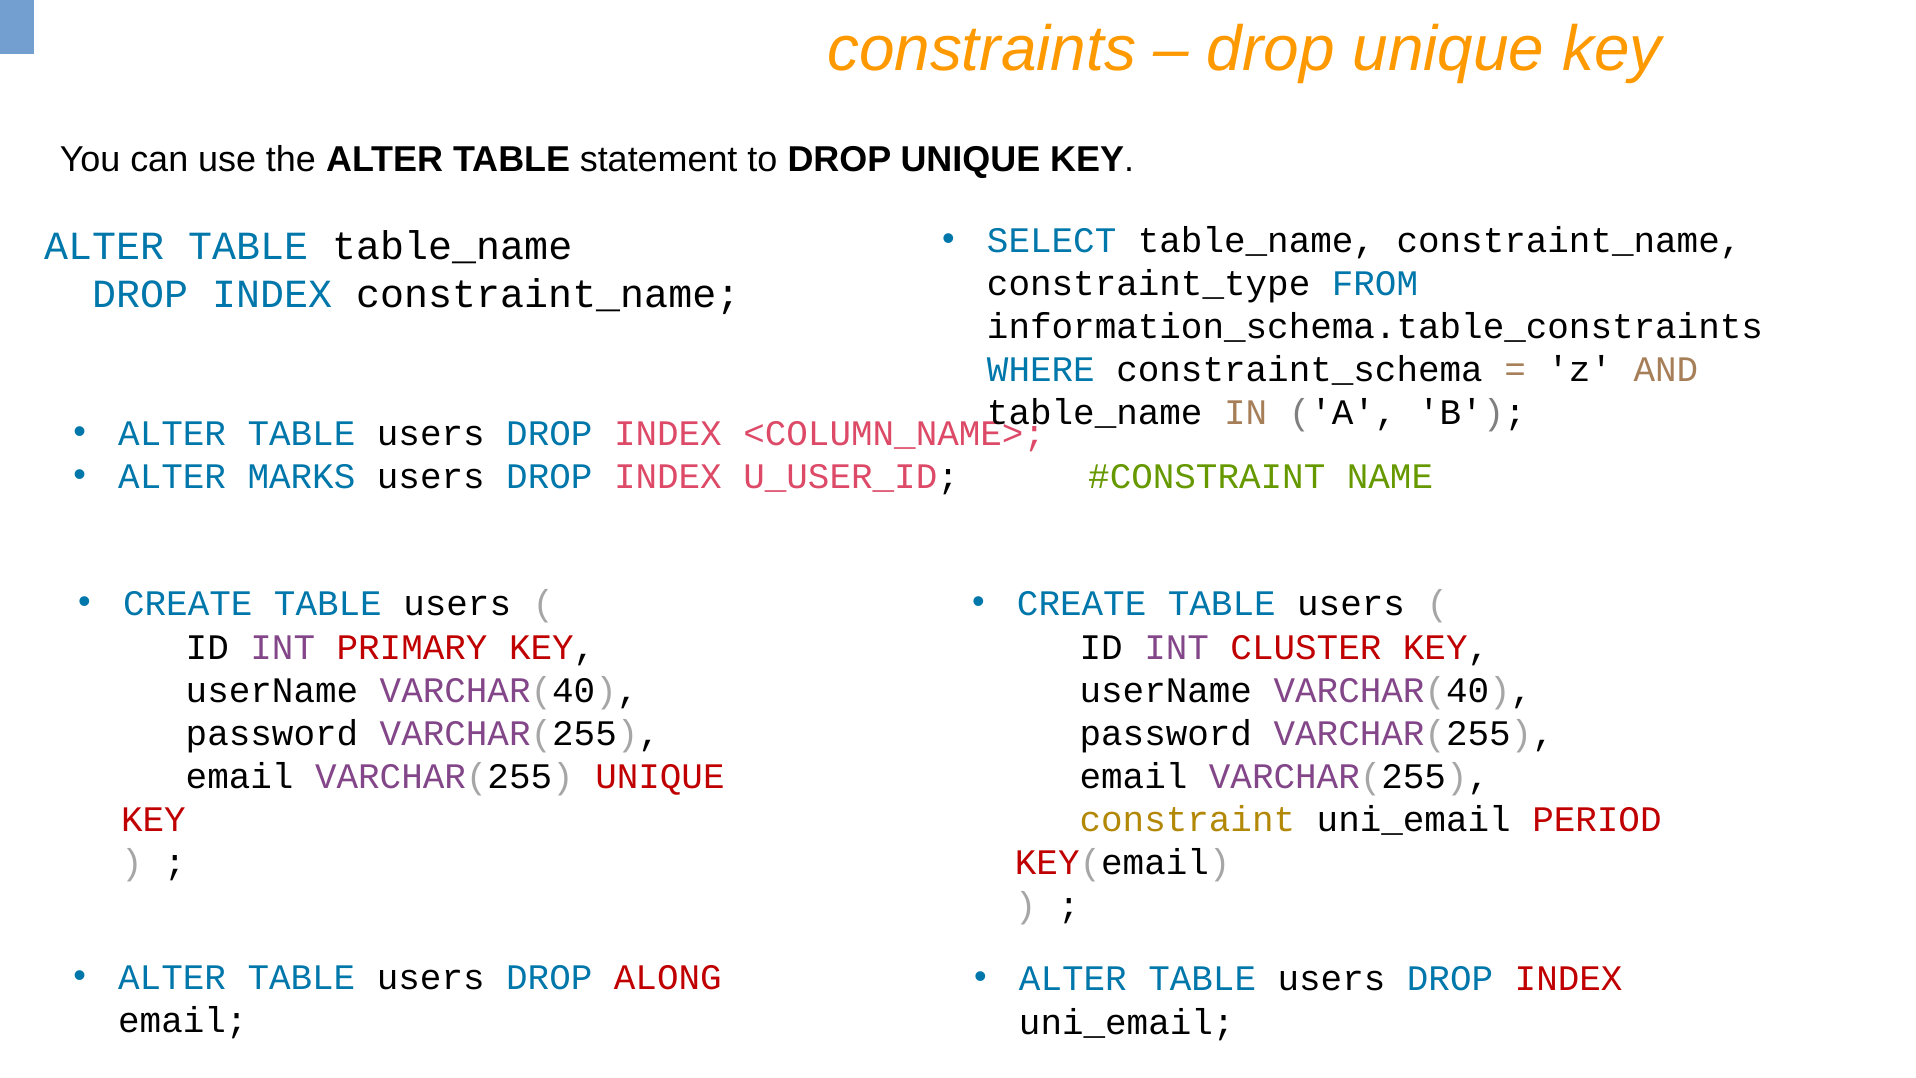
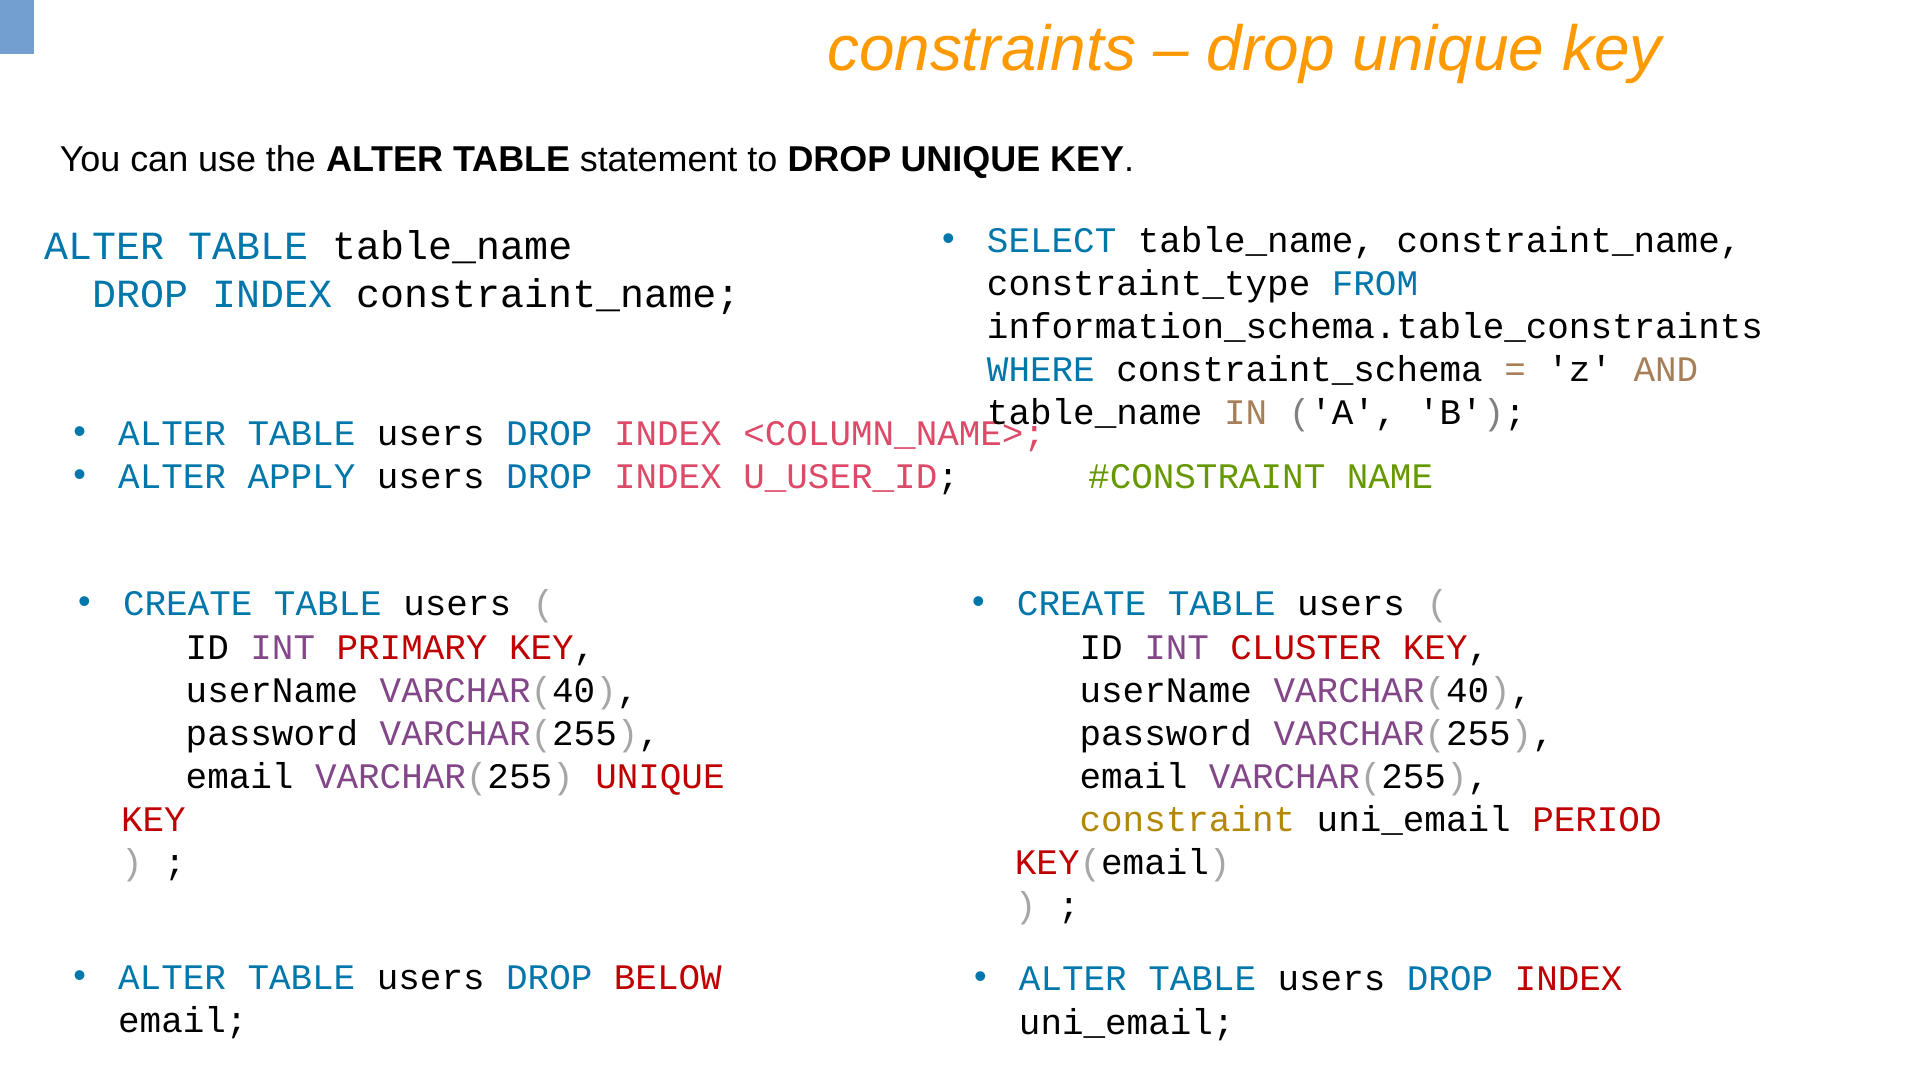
MARKS: MARKS -> APPLY (301, 476)
ALONG: ALONG -> BELOW (668, 977)
